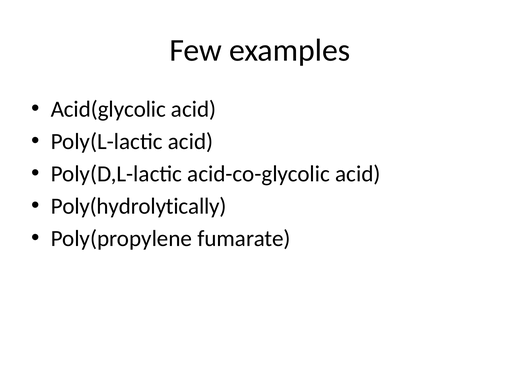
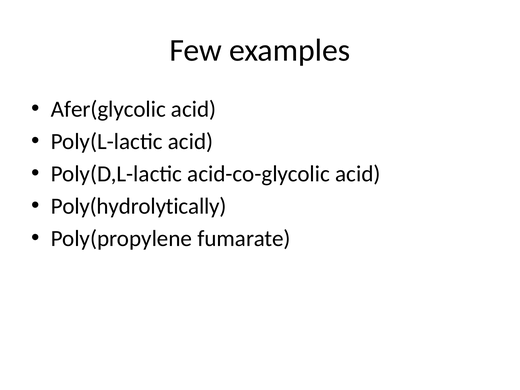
Acid(glycolic: Acid(glycolic -> Afer(glycolic (108, 109)
